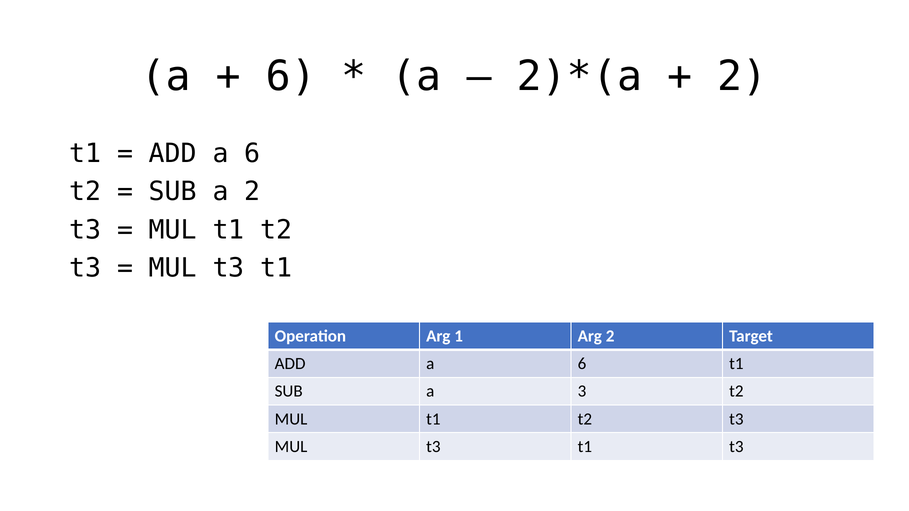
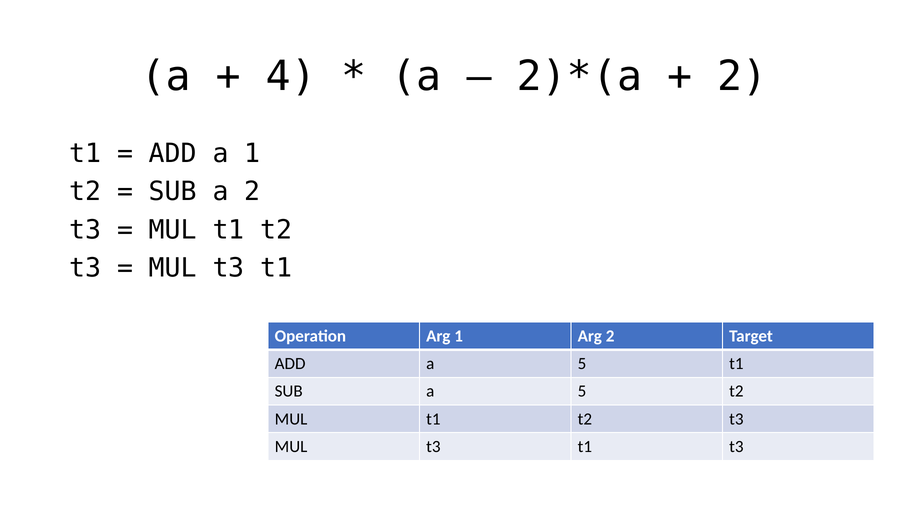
6: 6 -> 4 (291, 76)
6: 6 -> 1 (252, 154)
6: 6 -> 5 (582, 364)
SUB a 3: 3 -> 5 (582, 392)
